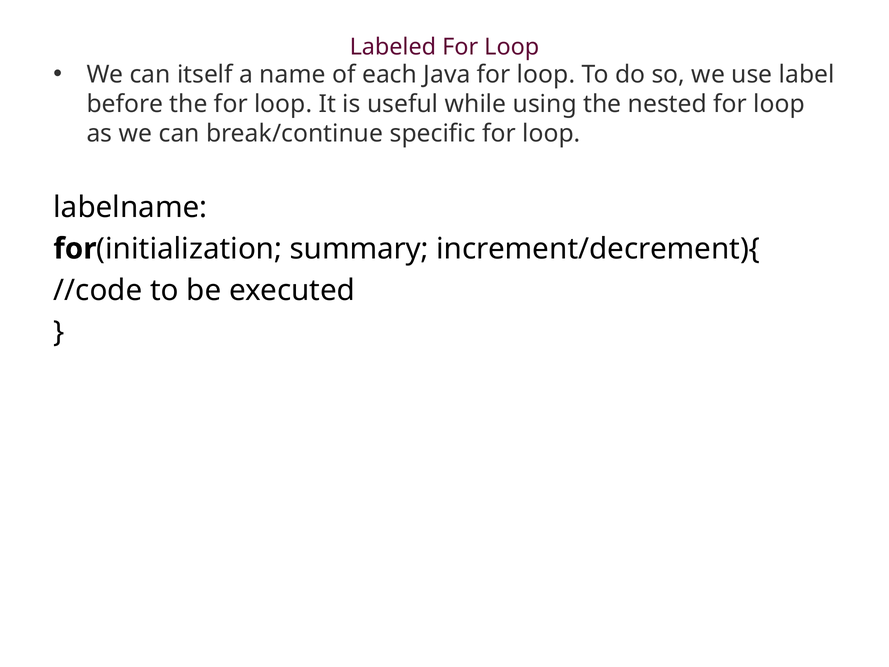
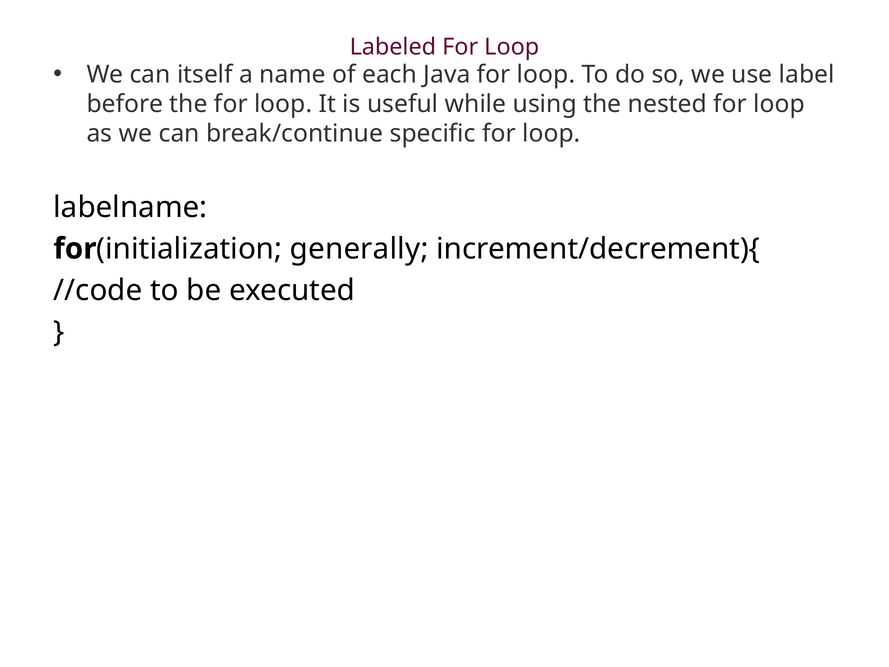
summary: summary -> generally (359, 249)
